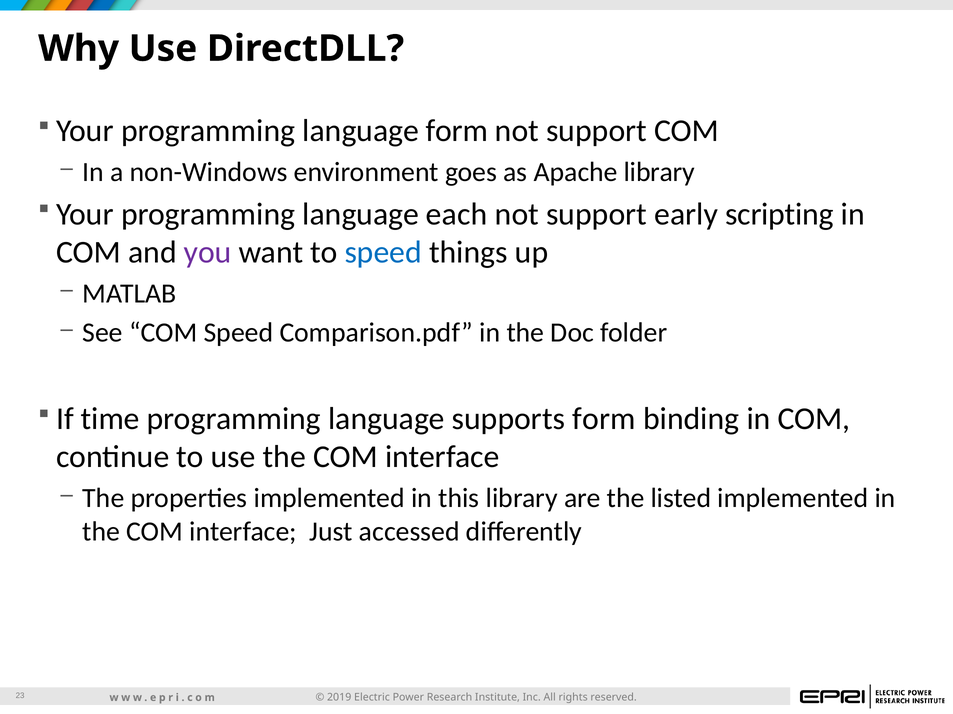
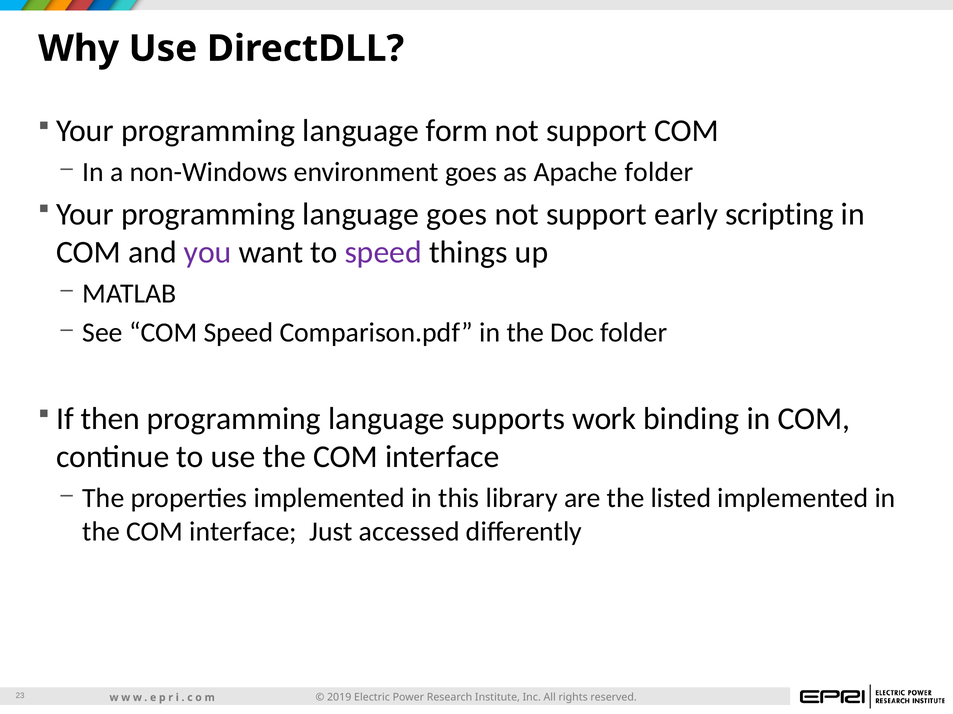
Apache library: library -> folder (659, 172)
language each: each -> goes (457, 214)
speed colour: blue -> purple (383, 252)
time: time -> then (110, 419)
supports form: form -> work (604, 419)
